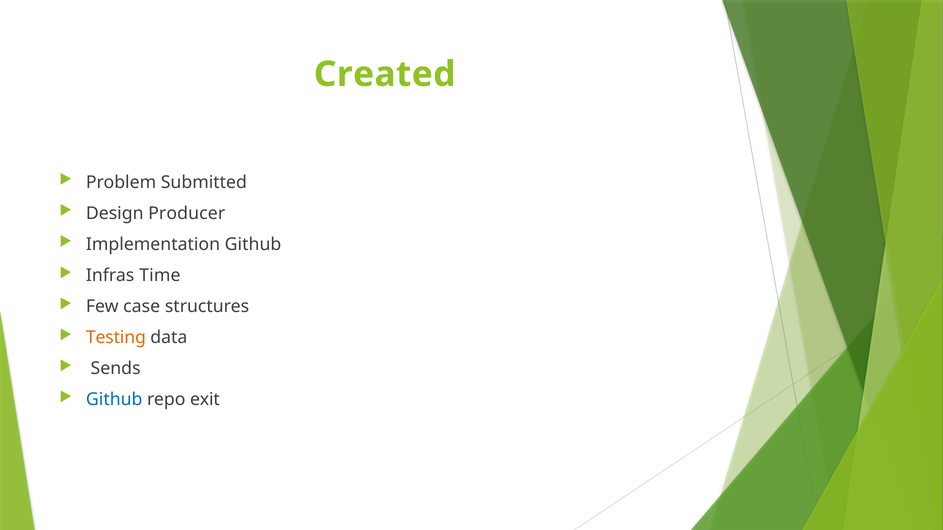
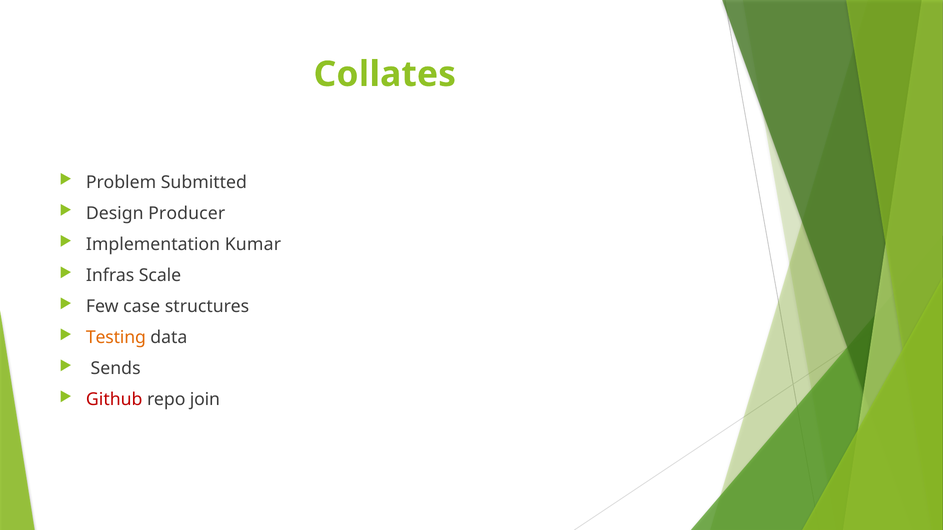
Created: Created -> Collates (385, 74)
Implementation Github: Github -> Kumar (253, 245)
Time: Time -> Scale (160, 276)
Github colour: blue -> red (114, 400)
exit: exit -> join (205, 400)
